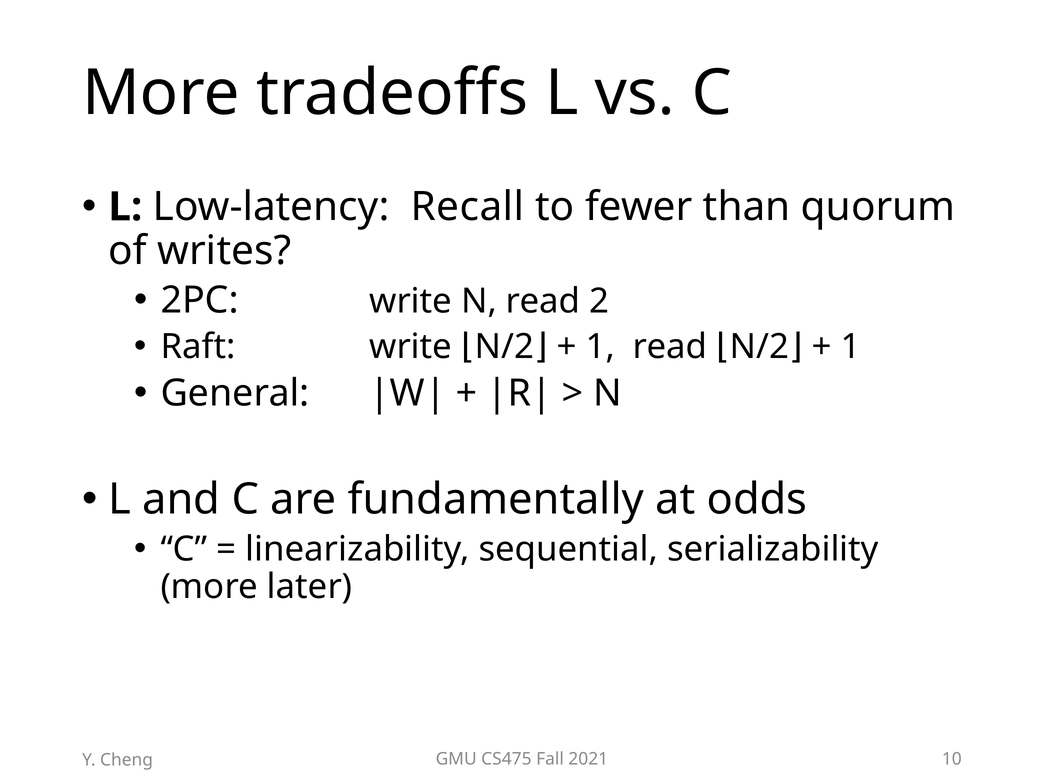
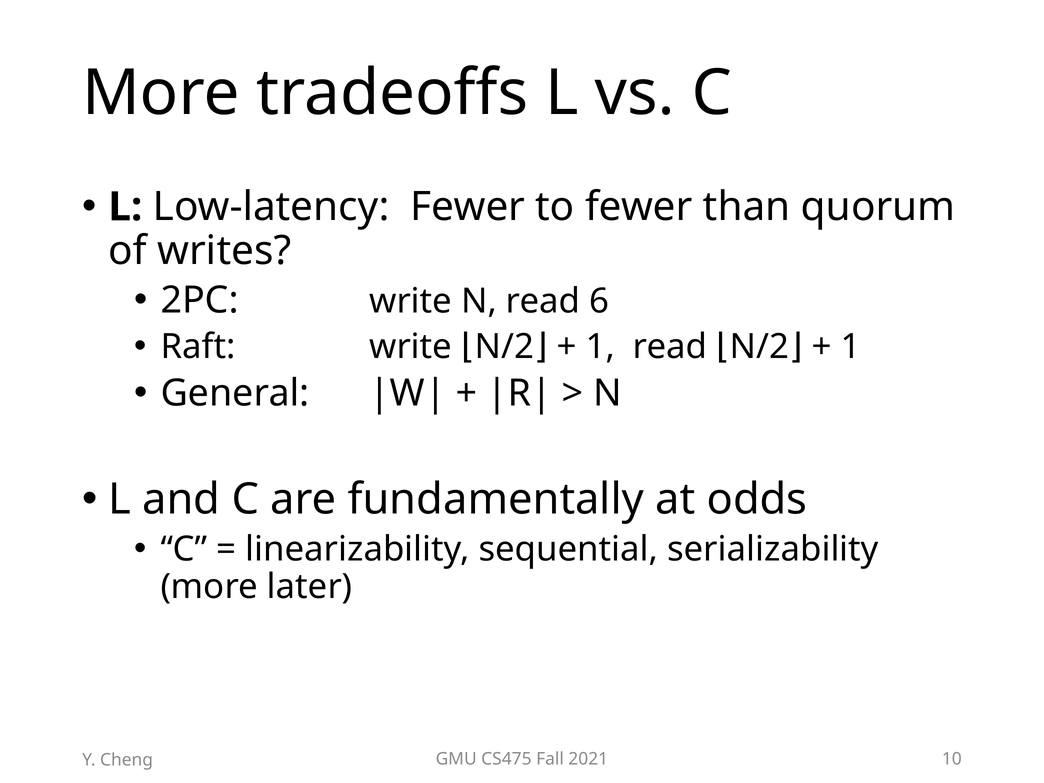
Low-latency Recall: Recall -> Fewer (468, 207)
2: 2 -> 6 (599, 301)
